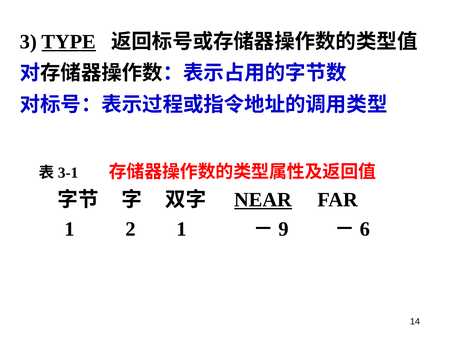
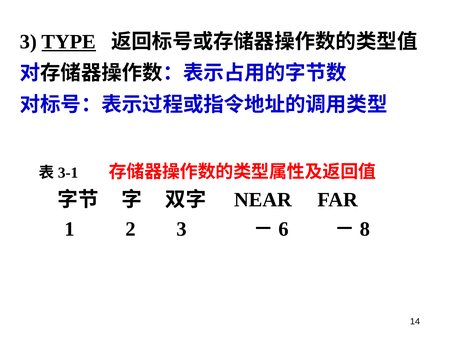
NEAR underline: present -> none (263, 200)
2 1: 1 -> 3 (182, 229)
9: 9 -> 6 (284, 229)
6: 6 -> 8 (365, 229)
